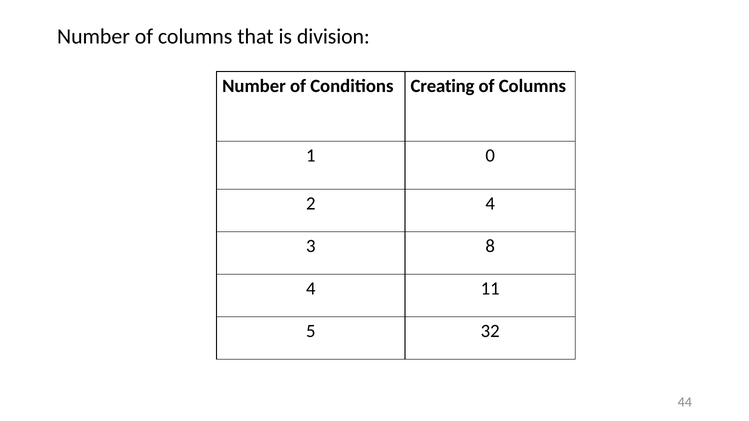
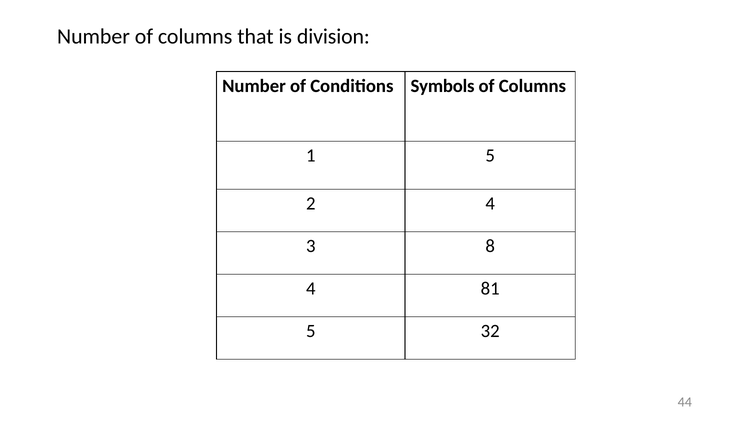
Creating: Creating -> Symbols (443, 86)
1 0: 0 -> 5 (490, 156)
11: 11 -> 81 (490, 289)
